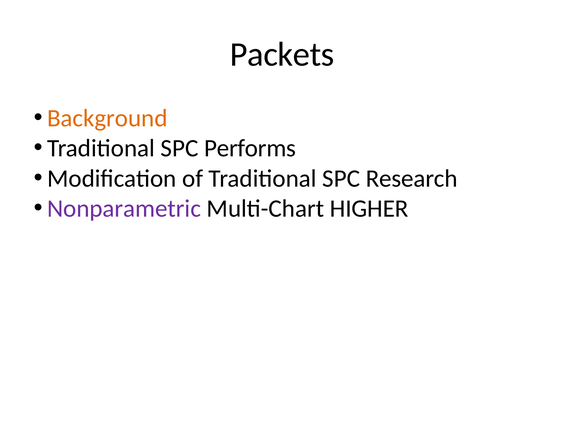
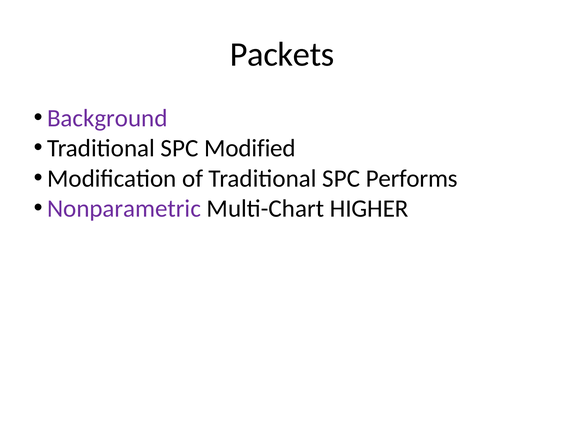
Background colour: orange -> purple (107, 118)
Performs: Performs -> Modified (250, 148)
Research: Research -> Performs (412, 178)
